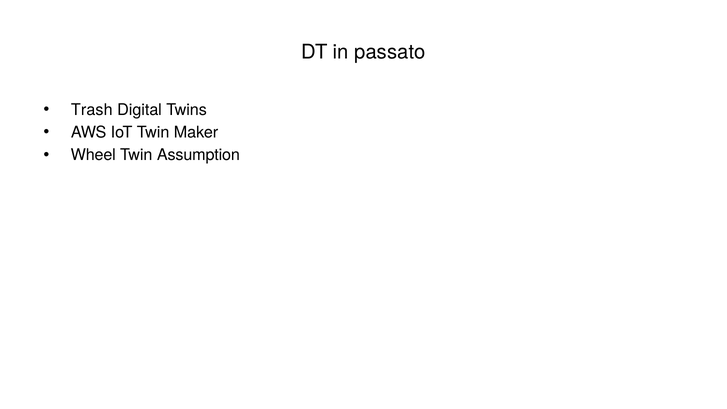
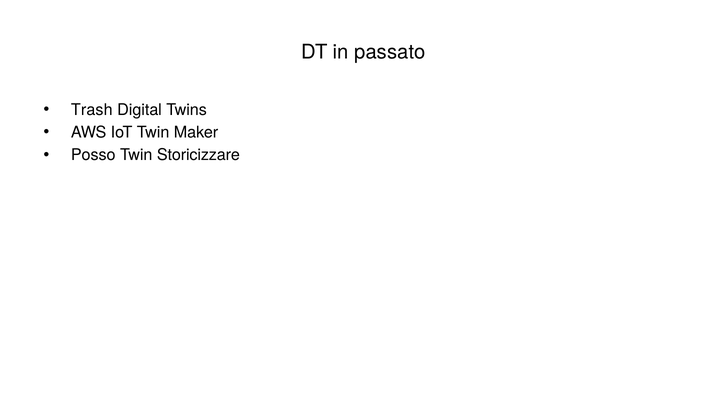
Wheel: Wheel -> Posso (93, 155)
Assumption: Assumption -> Storicizzare (198, 155)
